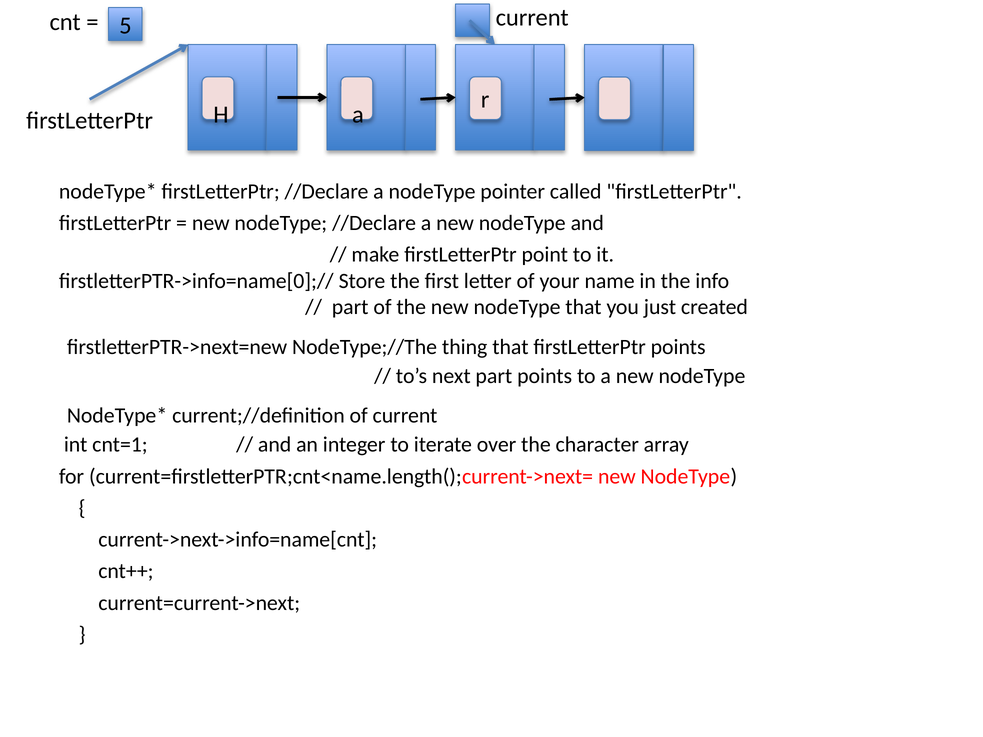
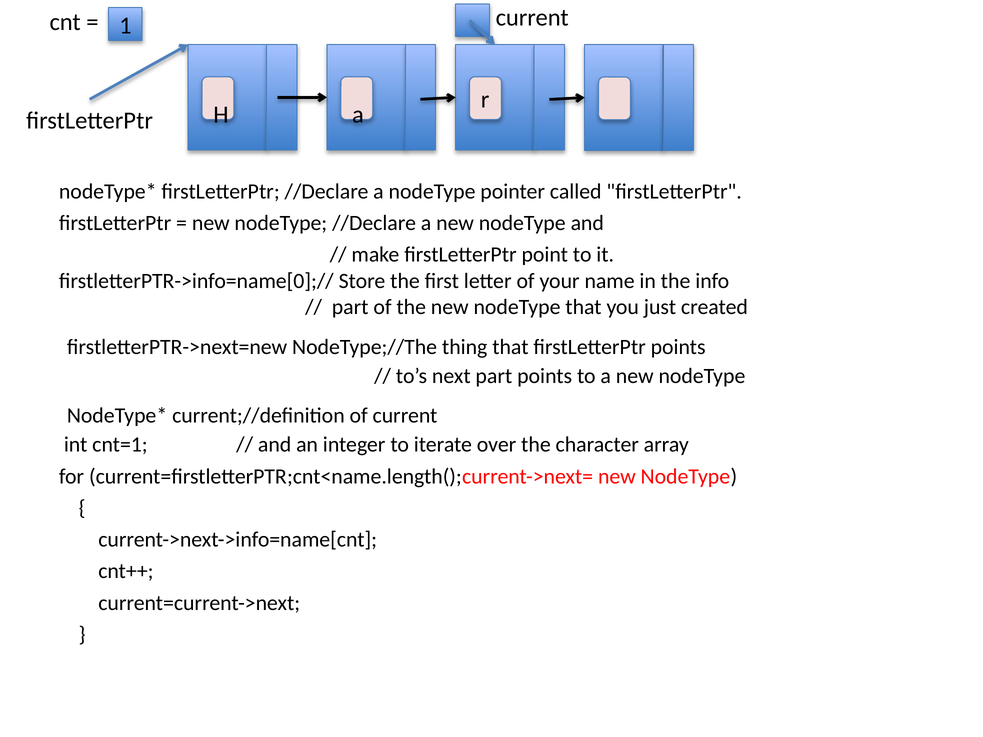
5: 5 -> 1 (125, 26)
